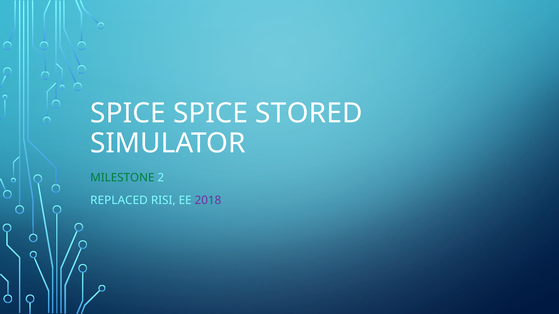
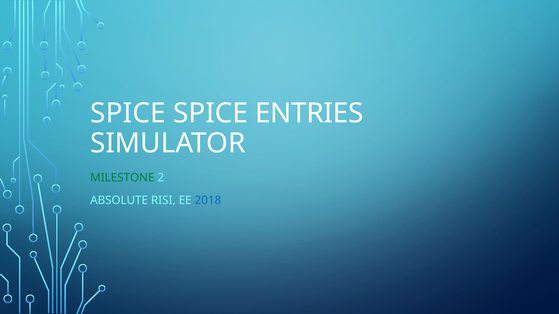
STORED: STORED -> ENTRIES (309, 113)
REPLACED: REPLACED -> ABSOLUTE (119, 200)
2018 colour: purple -> blue (208, 200)
